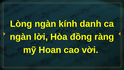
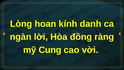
Lòng ngàn: ngàn -> hoan (45, 24)
Hoan: Hoan -> Cung (50, 50)
